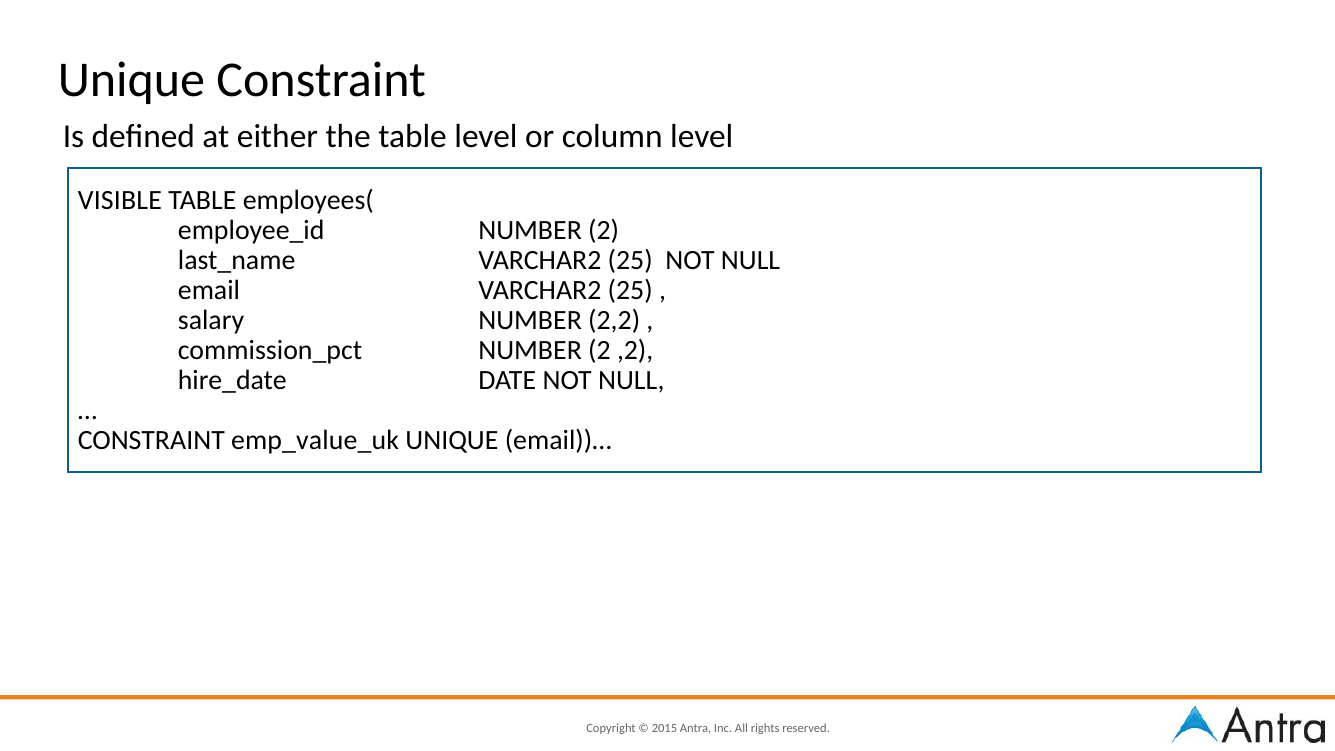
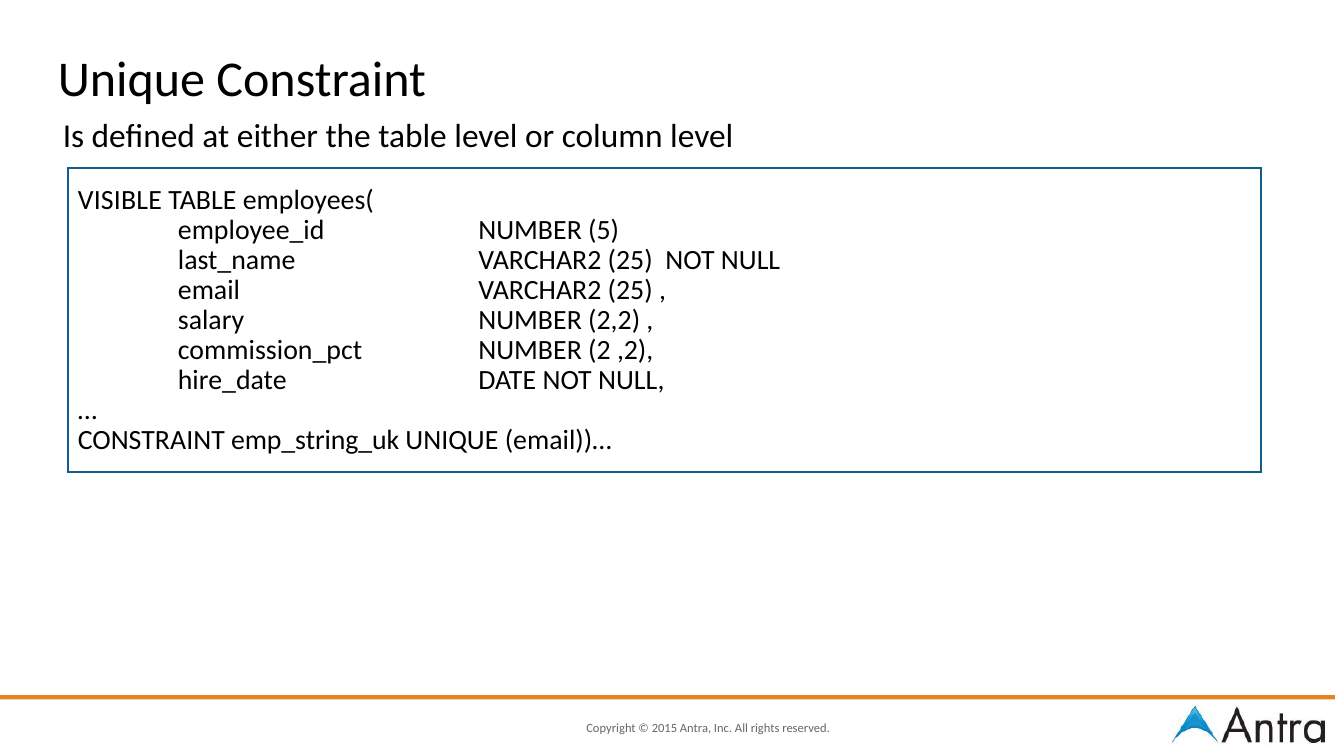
employee_id NUMBER 2: 2 -> 5 (604, 230)
emp_value_uk: emp_value_uk -> emp_string_uk (315, 440)
